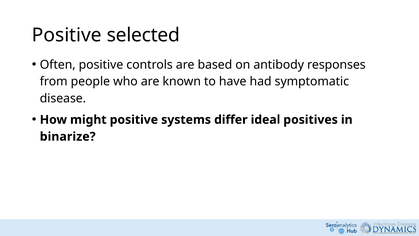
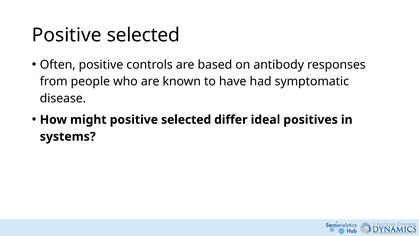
might positive systems: systems -> selected (186, 120)
binarize: binarize -> systems (68, 136)
